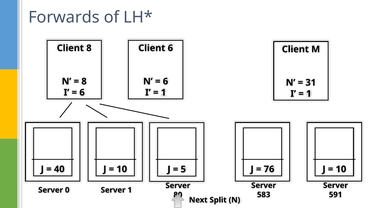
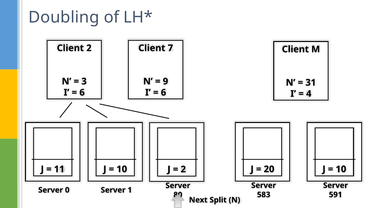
Forwards: Forwards -> Doubling (64, 17)
Client 8: 8 -> 2 (89, 48)
Client 6: 6 -> 7 (170, 48)
8: 8 -> 3 (84, 81)
6: 6 -> 9 (165, 81)
1: 1 -> 6 (163, 93)
1: 1 -> 4 (309, 94)
40: 40 -> 11 (59, 169)
76: 76 -> 20 (269, 169)
5: 5 -> 2 (183, 169)
